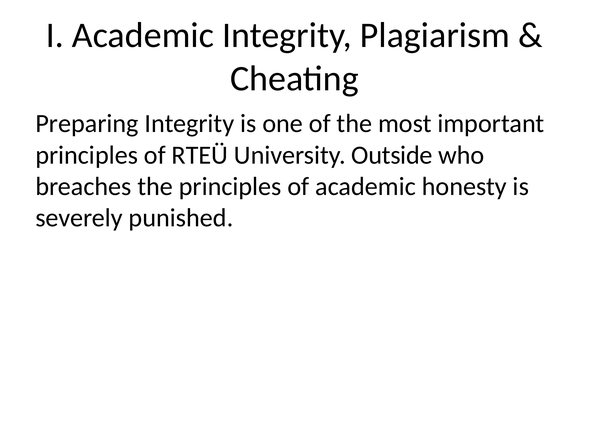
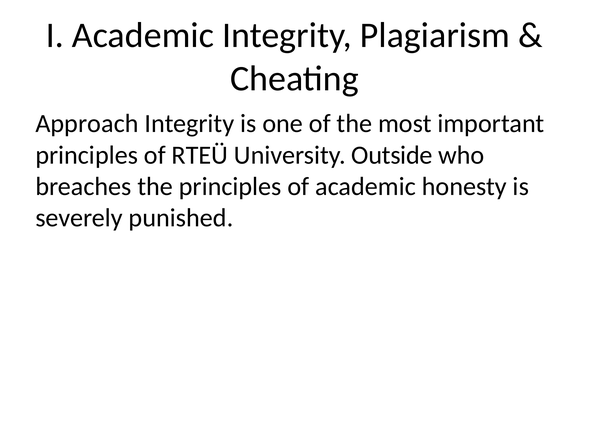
Preparing: Preparing -> Approach (87, 124)
